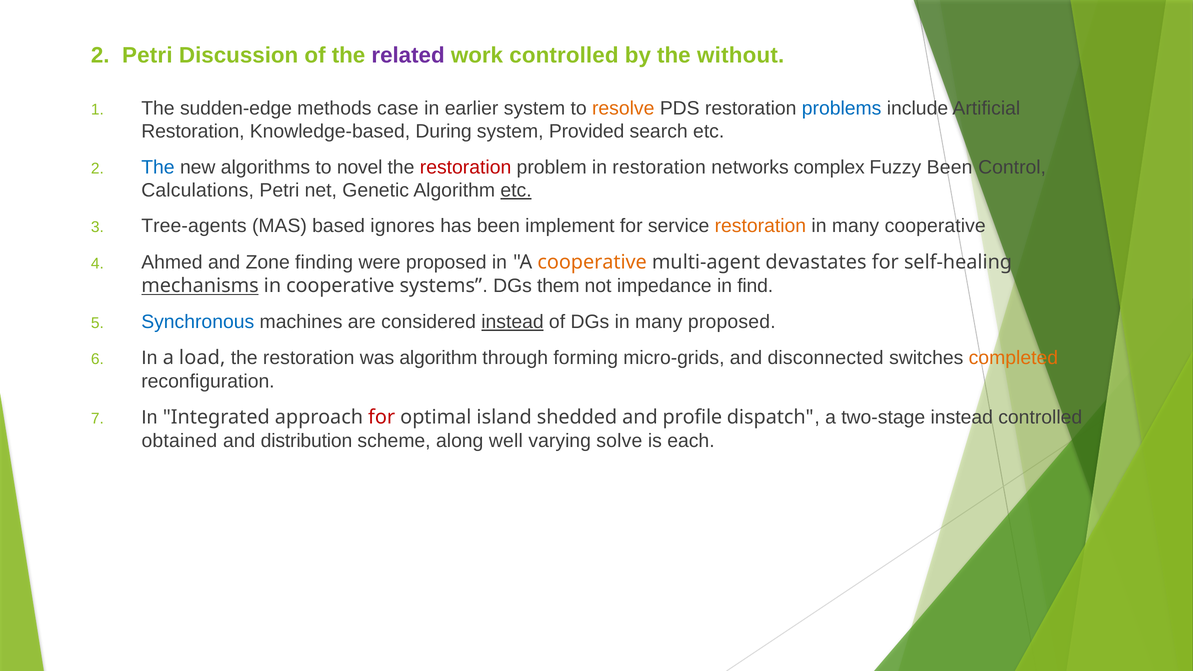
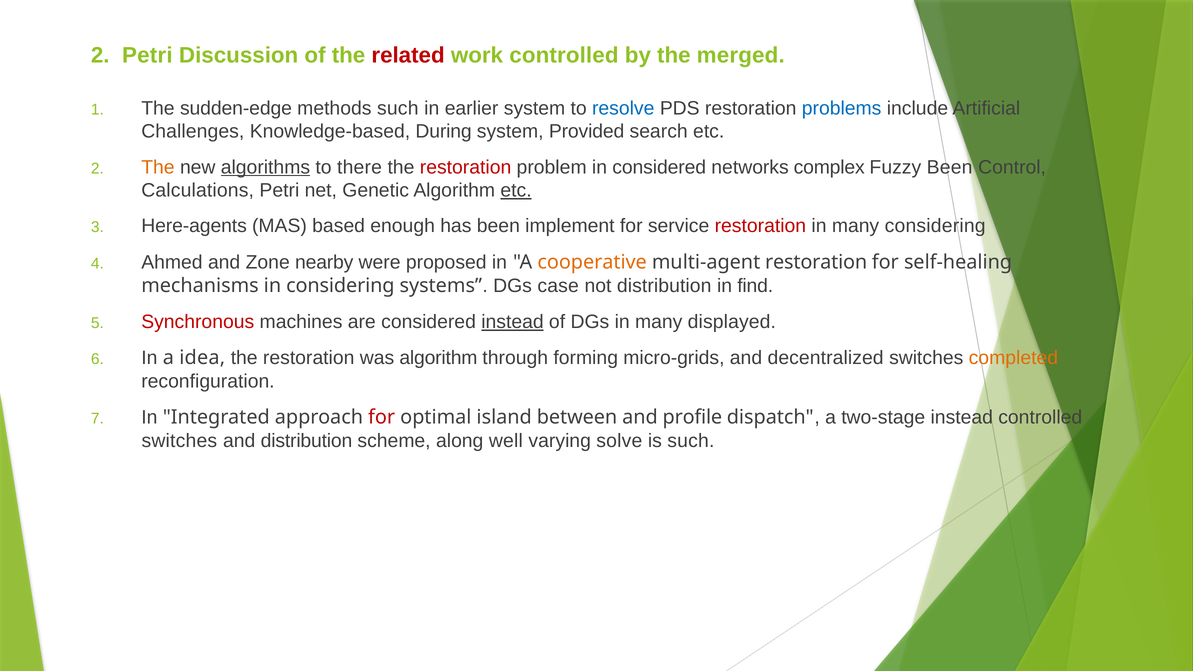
related colour: purple -> red (408, 55)
without: without -> merged (741, 55)
methods case: case -> such (398, 108)
resolve colour: orange -> blue (623, 108)
Restoration: Restoration -> Challenges (193, 131)
The colour: blue -> orange (158, 167)
algorithms underline: none -> present (265, 167)
novel: novel -> there (360, 167)
in restoration: restoration -> considered (659, 167)
Tree-agents: Tree-agents -> Here-agents (194, 226)
ignores: ignores -> enough (403, 226)
restoration colour: orange -> red (760, 226)
many cooperative: cooperative -> considering (935, 226)
finding: finding -> nearby (324, 262)
multi-agent devastates: devastates -> restoration (816, 262)
mechanisms underline: present -> none (200, 286)
in cooperative: cooperative -> considering (340, 286)
them: them -> case (558, 286)
not impedance: impedance -> distribution (664, 286)
Synchronous colour: blue -> red (198, 322)
many proposed: proposed -> displayed (732, 322)
load: load -> idea (202, 358)
disconnected: disconnected -> decentralized (826, 358)
shedded: shedded -> between (577, 417)
obtained: obtained -> switches (179, 441)
is each: each -> such (691, 441)
